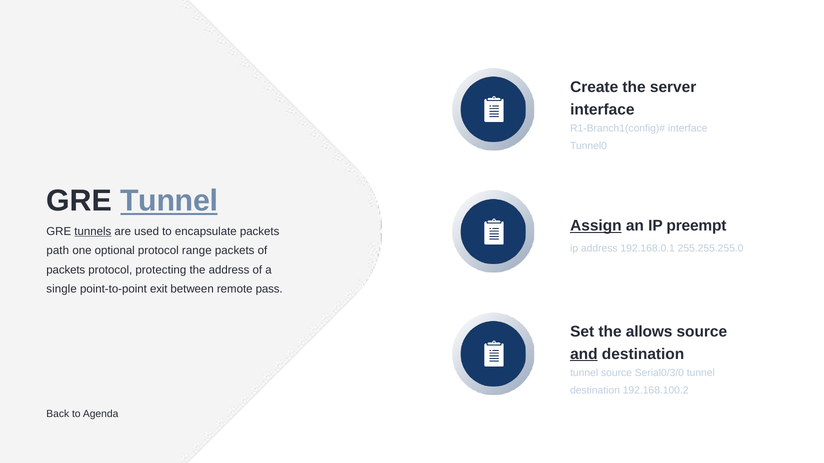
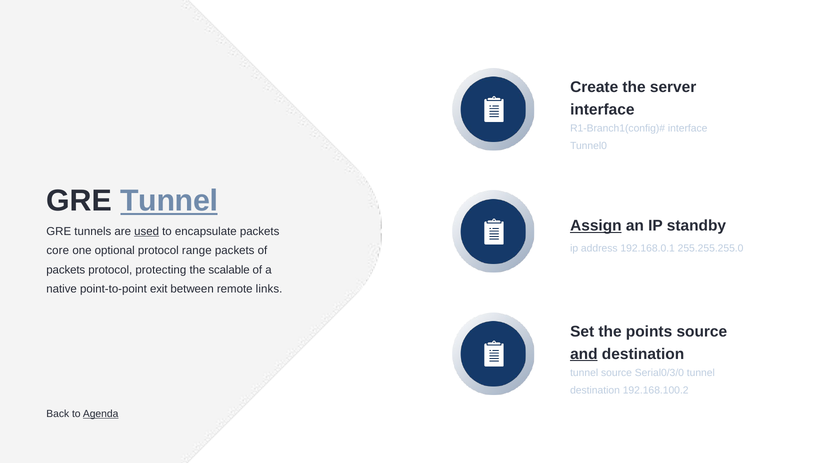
preempt: preempt -> standby (696, 226)
tunnels underline: present -> none (93, 232)
used underline: none -> present (147, 232)
path: path -> core (58, 251)
the address: address -> scalable (229, 270)
single: single -> native (62, 289)
pass: pass -> links (269, 289)
allows: allows -> points (649, 332)
Agenda underline: none -> present (101, 414)
